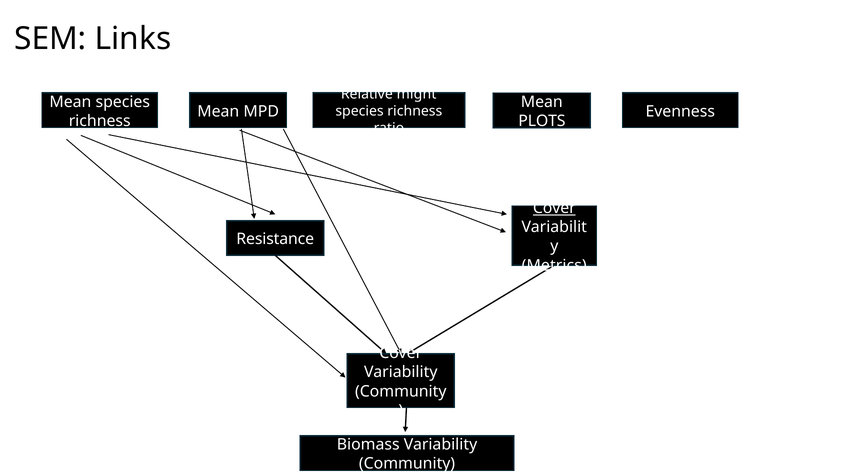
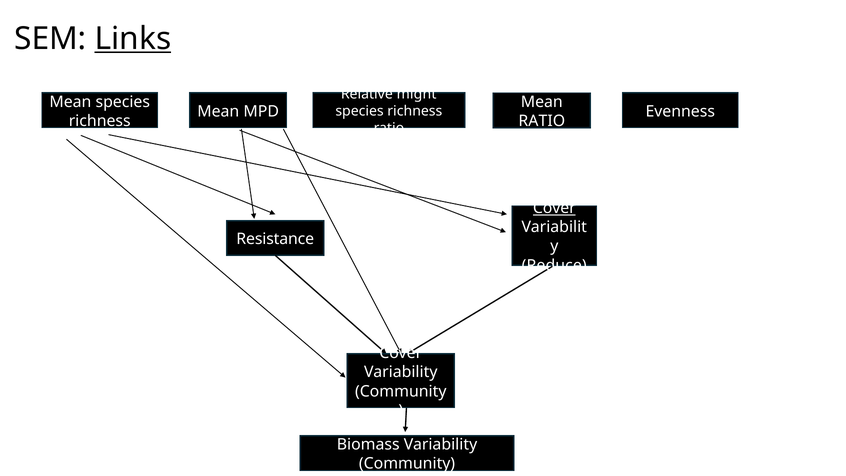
Links underline: none -> present (133, 39)
PLOTS: PLOTS -> RATIO (542, 121)
Metrics: Metrics -> Reduce (554, 265)
